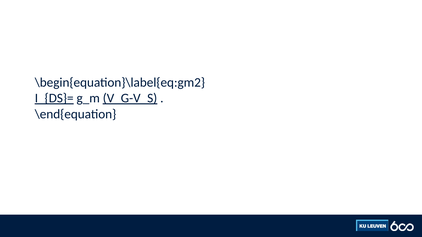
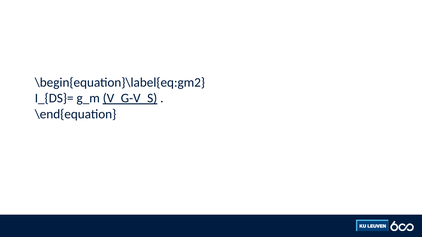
I_{DS}= underline: present -> none (54, 98)
